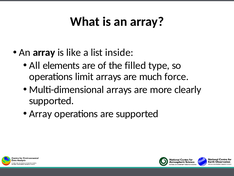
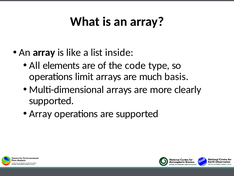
filled: filled -> code (135, 65)
force: force -> basis (177, 76)
